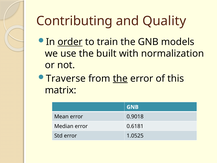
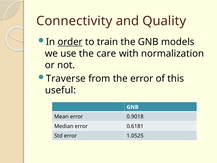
Contributing: Contributing -> Connectivity (74, 21)
built: built -> care (106, 53)
the underline: present -> none (120, 78)
matrix: matrix -> useful (60, 90)
